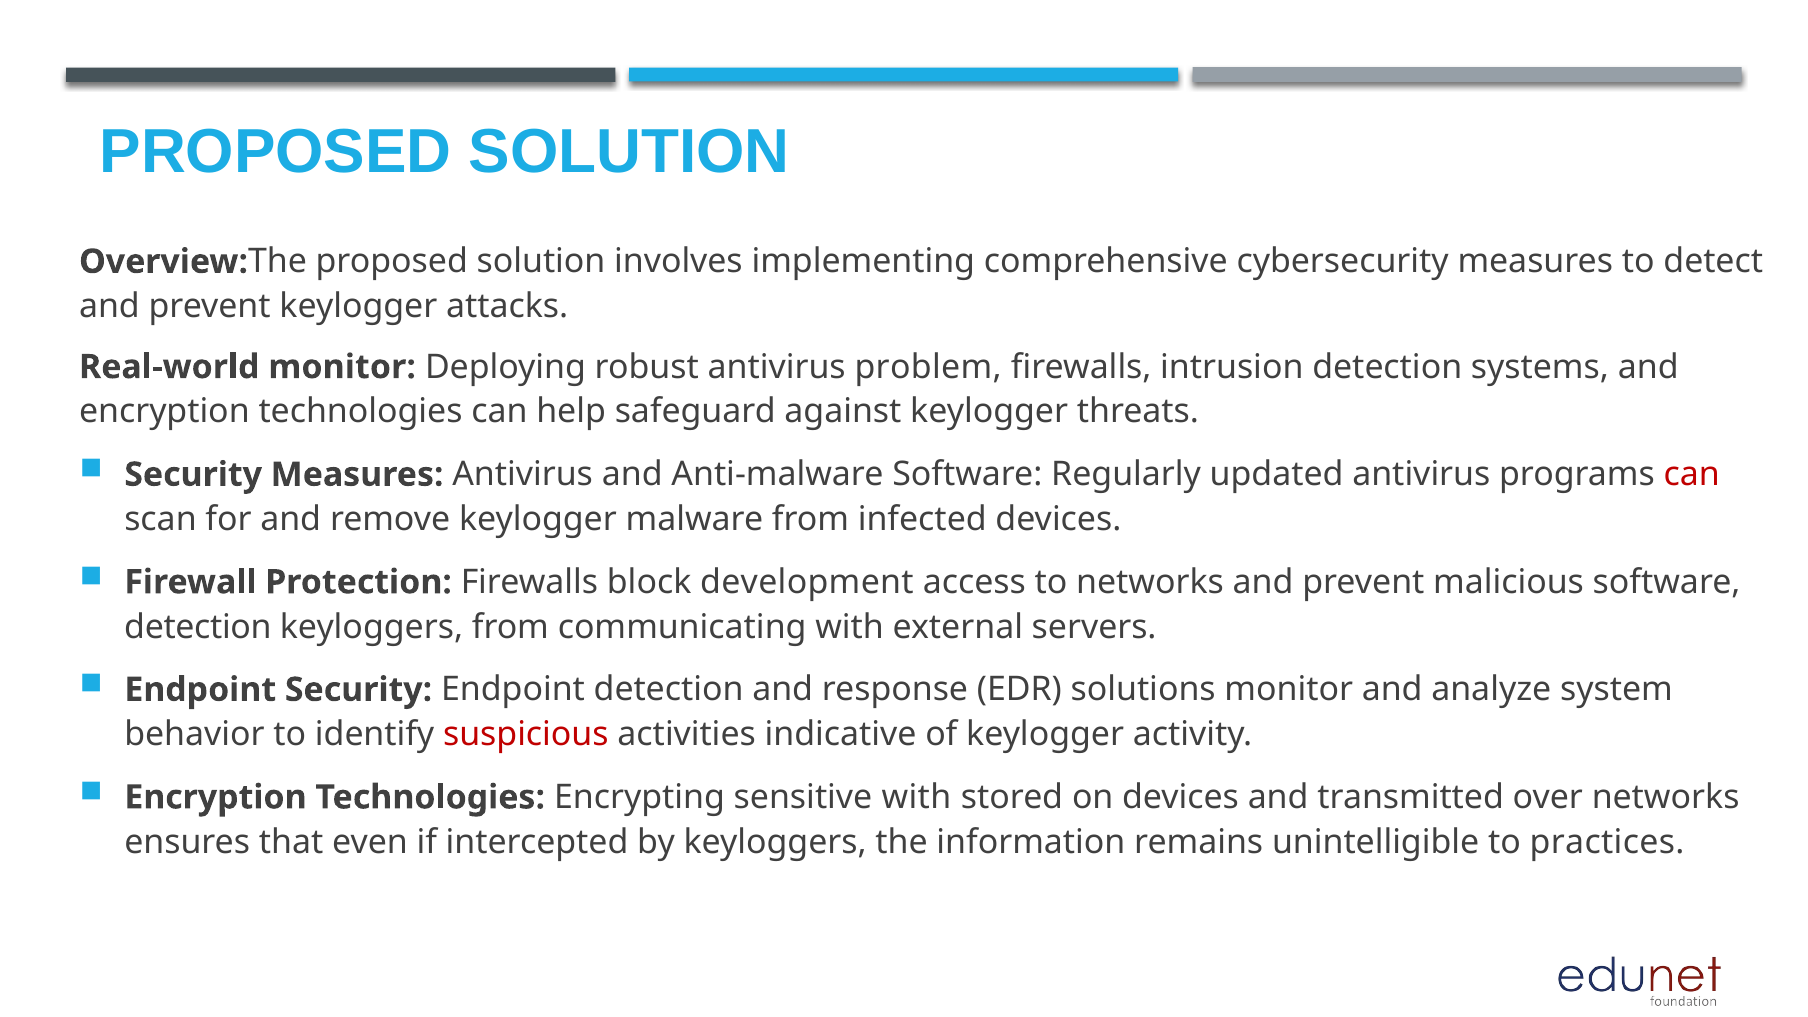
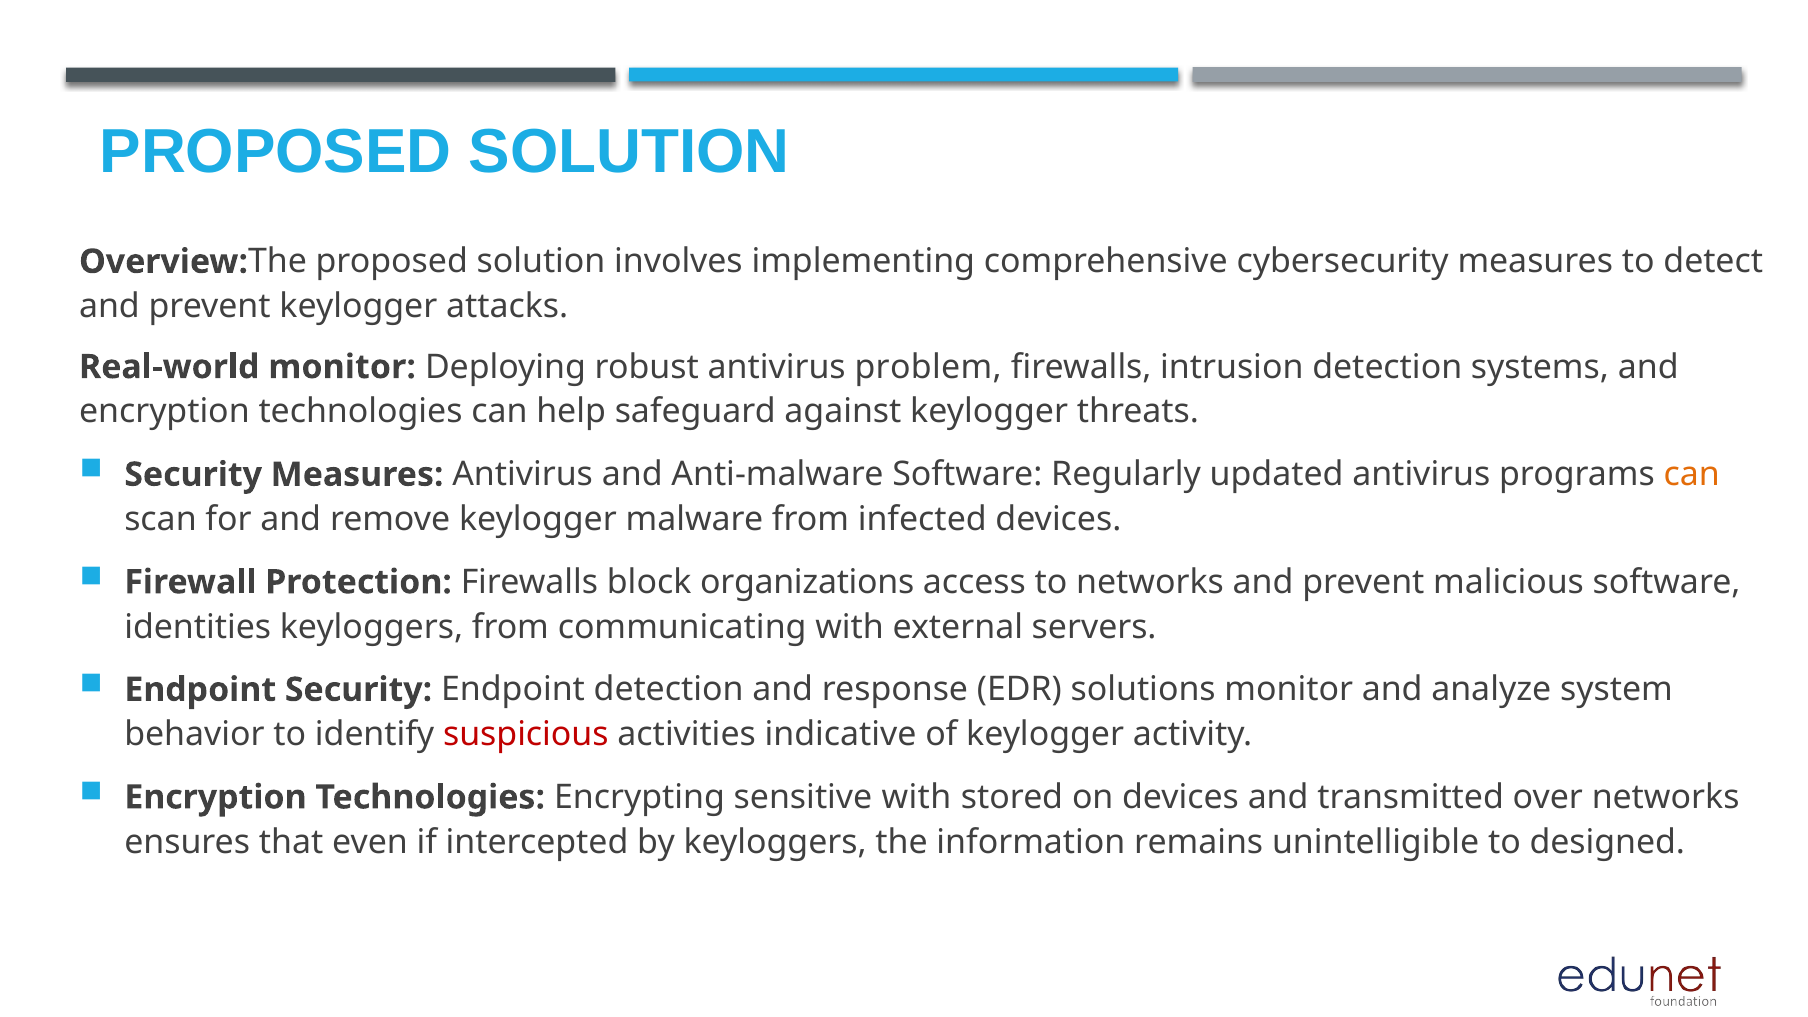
can colour: red -> orange (1692, 475)
development: development -> organizations (807, 582)
detection: detection -> identities (198, 627)
practices: practices -> designed (1607, 842)
